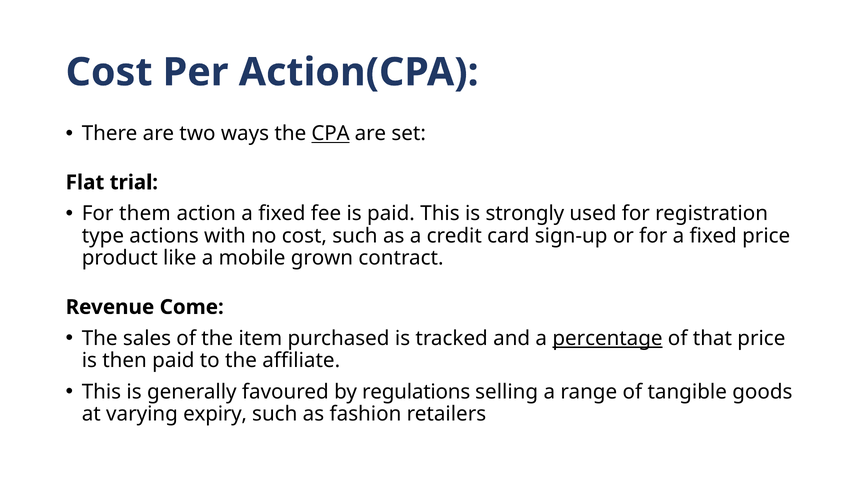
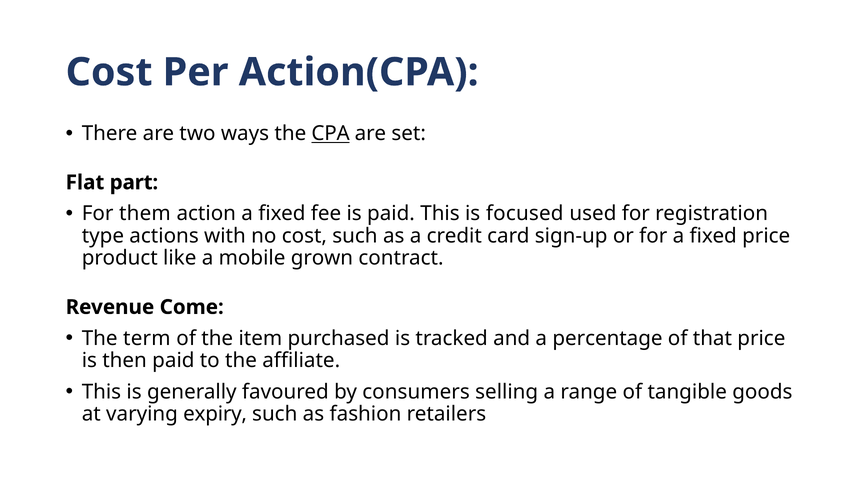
trial: trial -> part (134, 183)
strongly: strongly -> focused (525, 214)
sales: sales -> term (147, 339)
percentage underline: present -> none (608, 339)
regulations: regulations -> consumers (416, 392)
